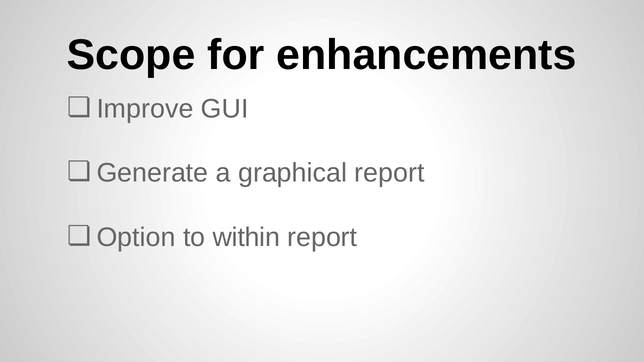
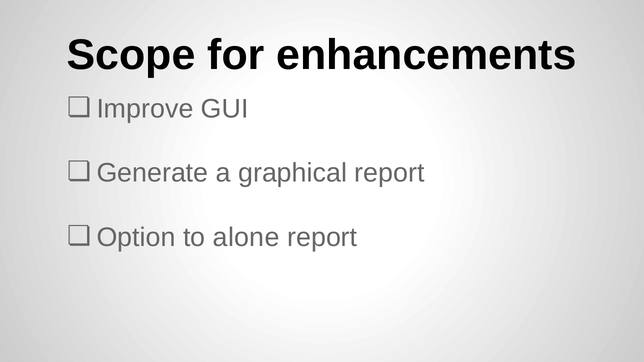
within: within -> alone (246, 238)
